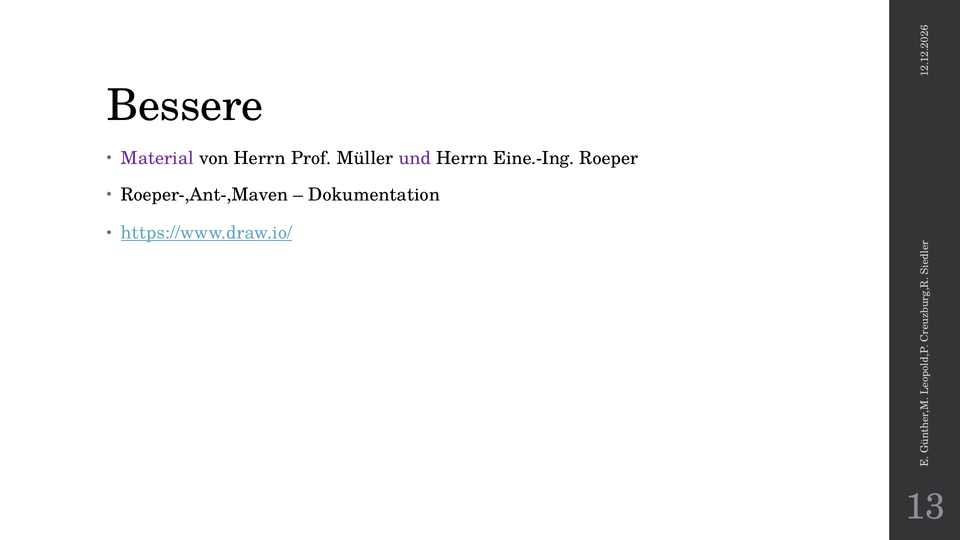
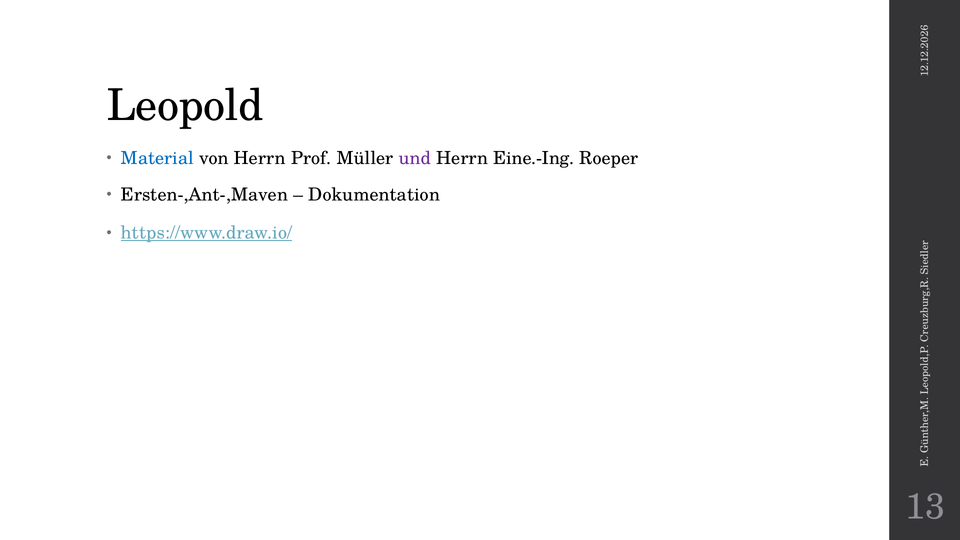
Bessere: Bessere -> Leopold (185, 106)
Material colour: purple -> blue (157, 158)
Roeper-,Ant-,Maven: Roeper-,Ant-,Maven -> Ersten-,Ant-,Maven (204, 195)
